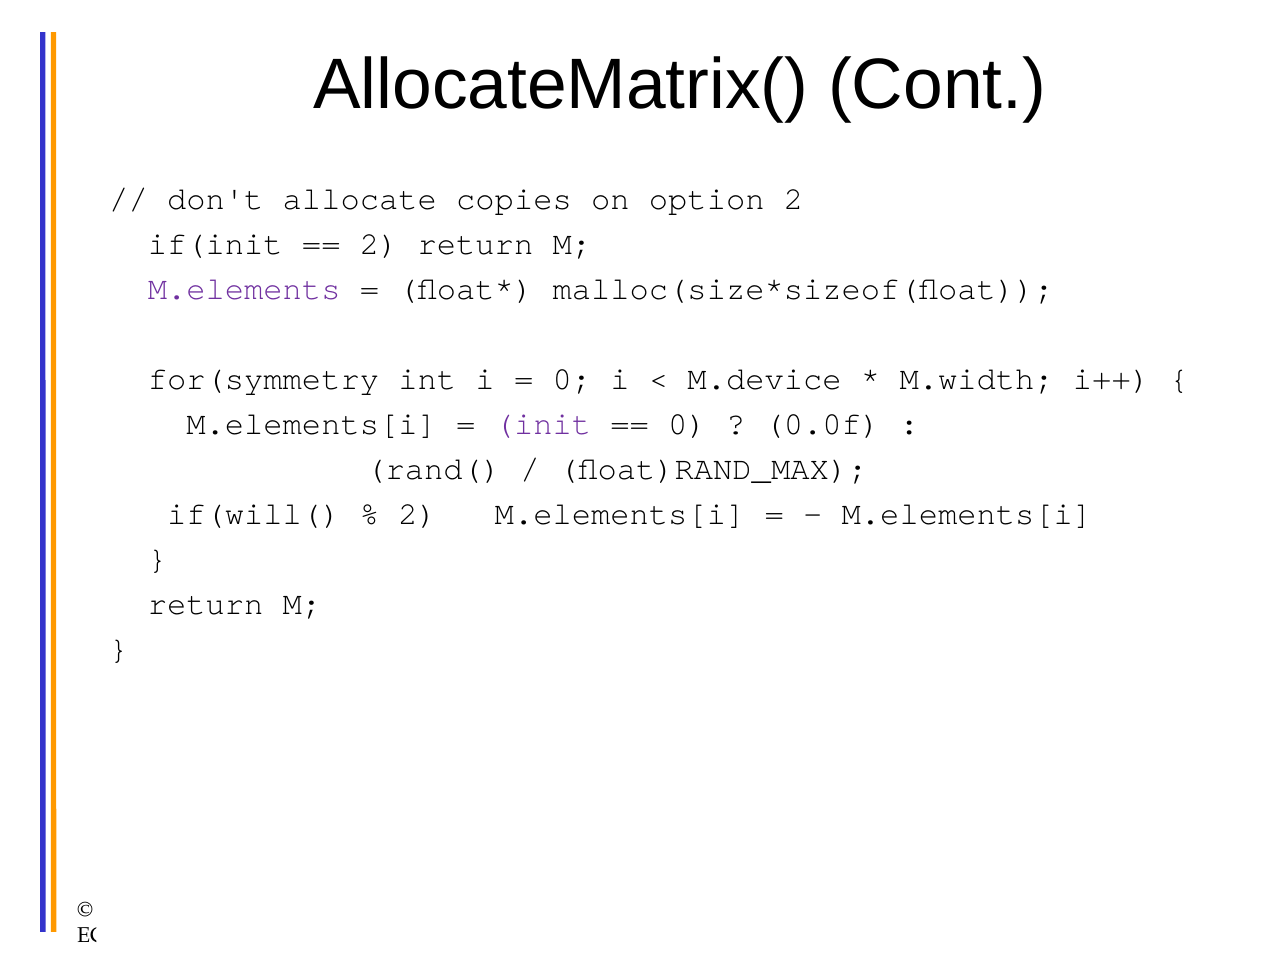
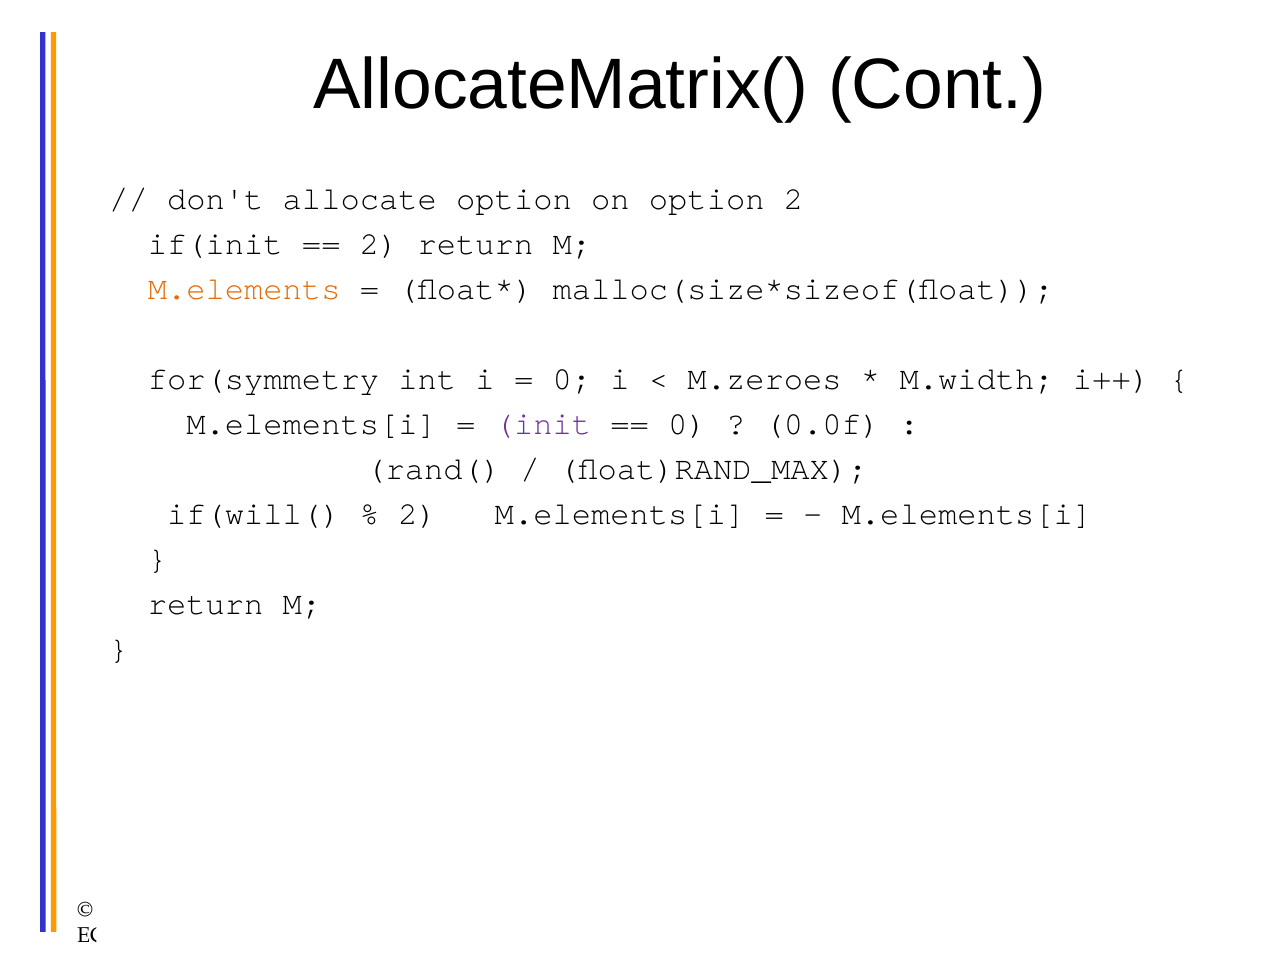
allocate copies: copies -> option (514, 199)
M.elements colour: purple -> orange (244, 289)
M.device: M.device -> M.zeroes (765, 379)
